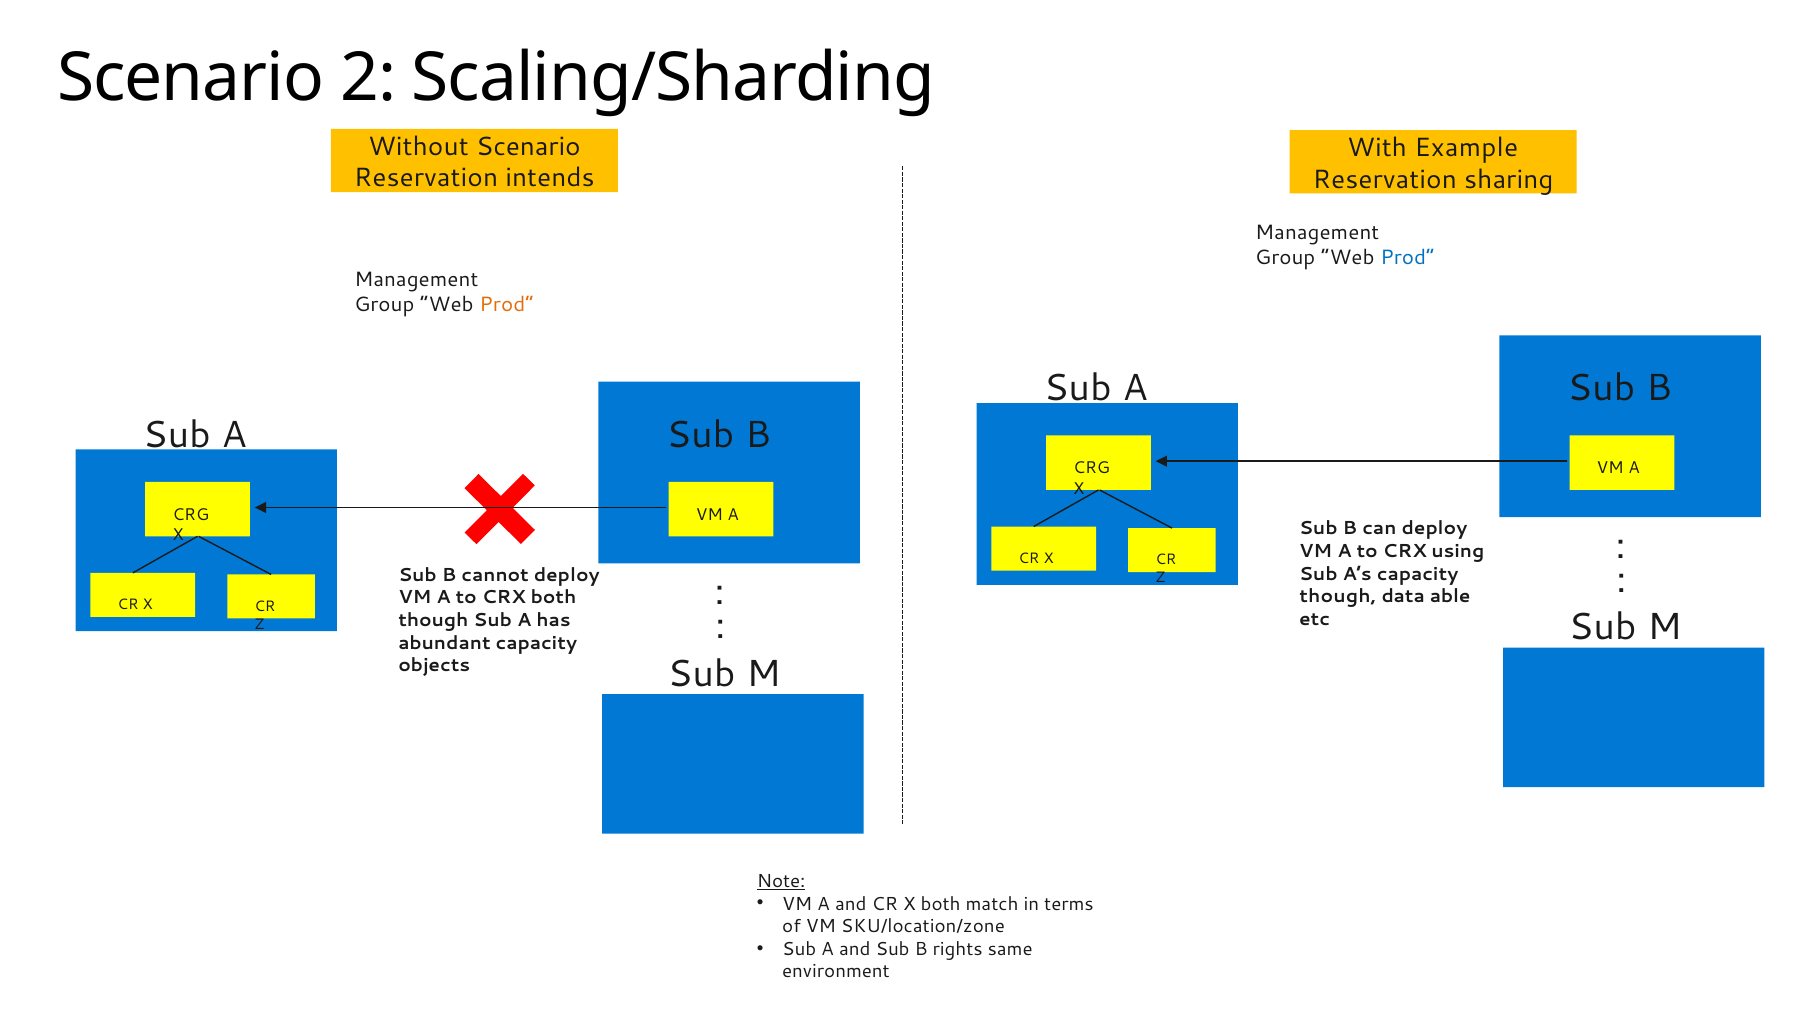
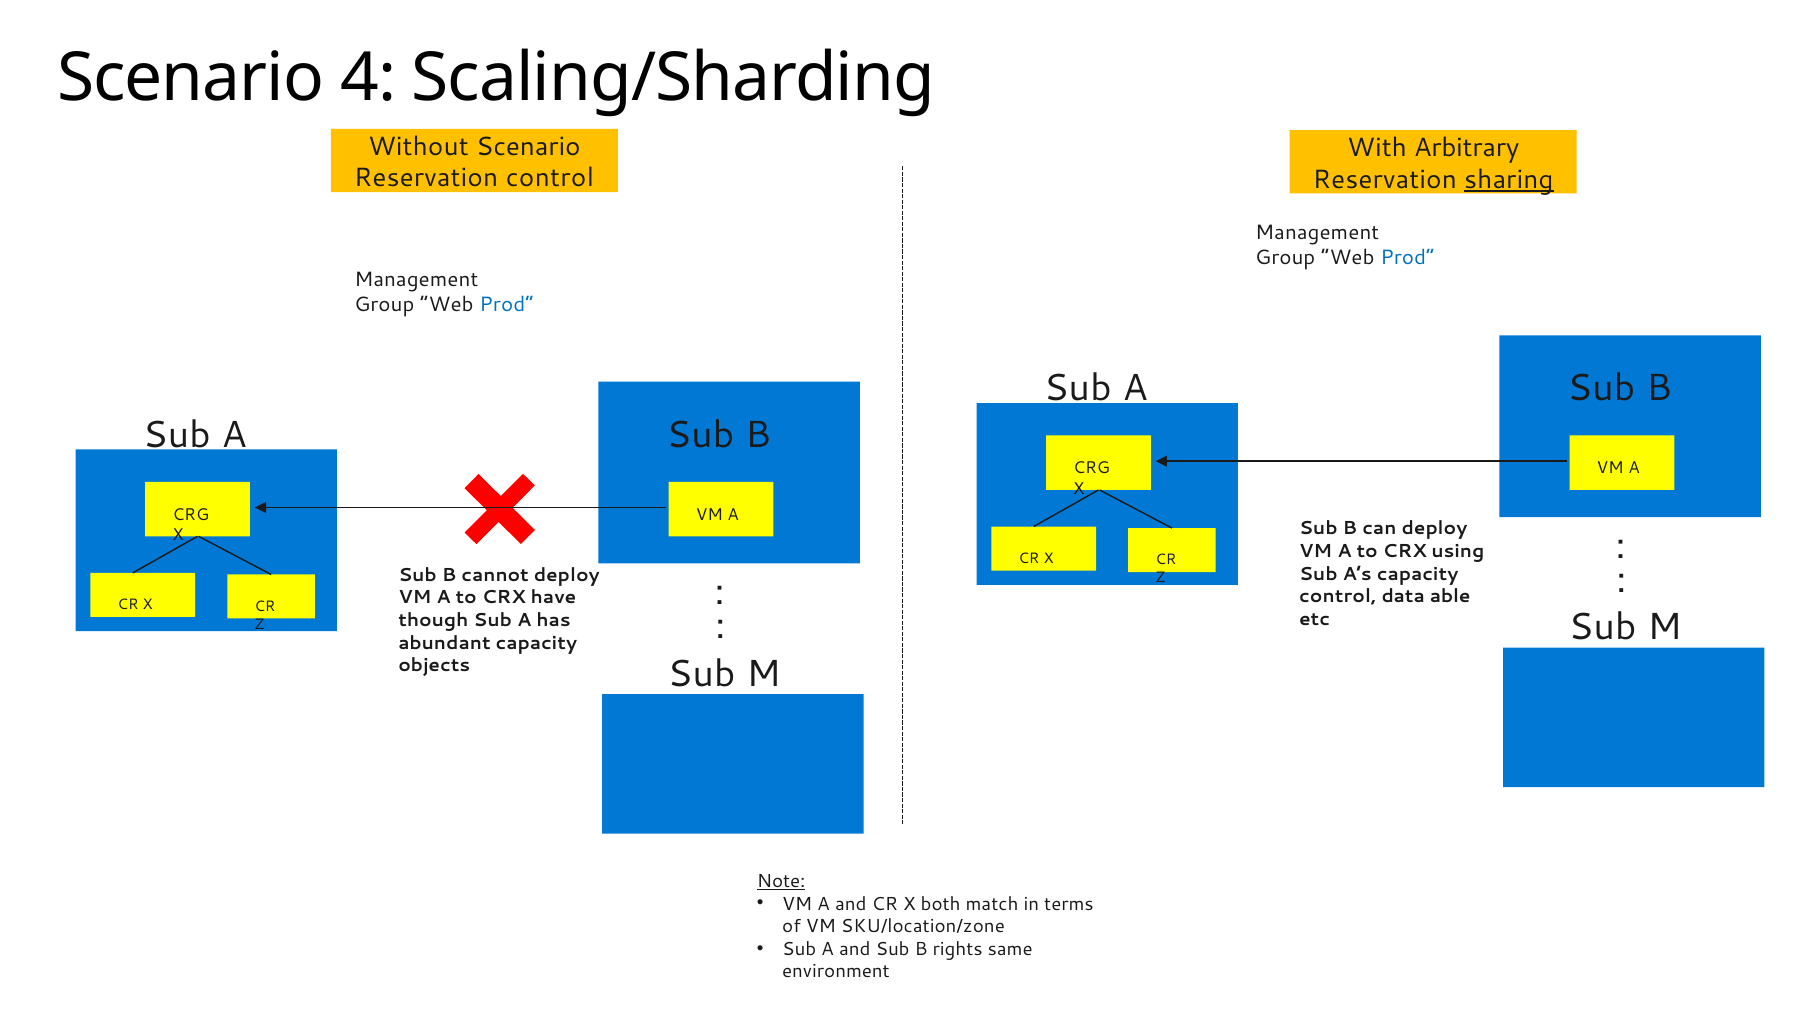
2: 2 -> 4 (368, 79)
Example: Example -> Arbitrary (1467, 148)
Reservation intends: intends -> control (550, 178)
sharing underline: none -> present (1509, 180)
Prod colour: orange -> blue (507, 304)
though: though -> control (1338, 597)
CRX both: both -> have (553, 598)
